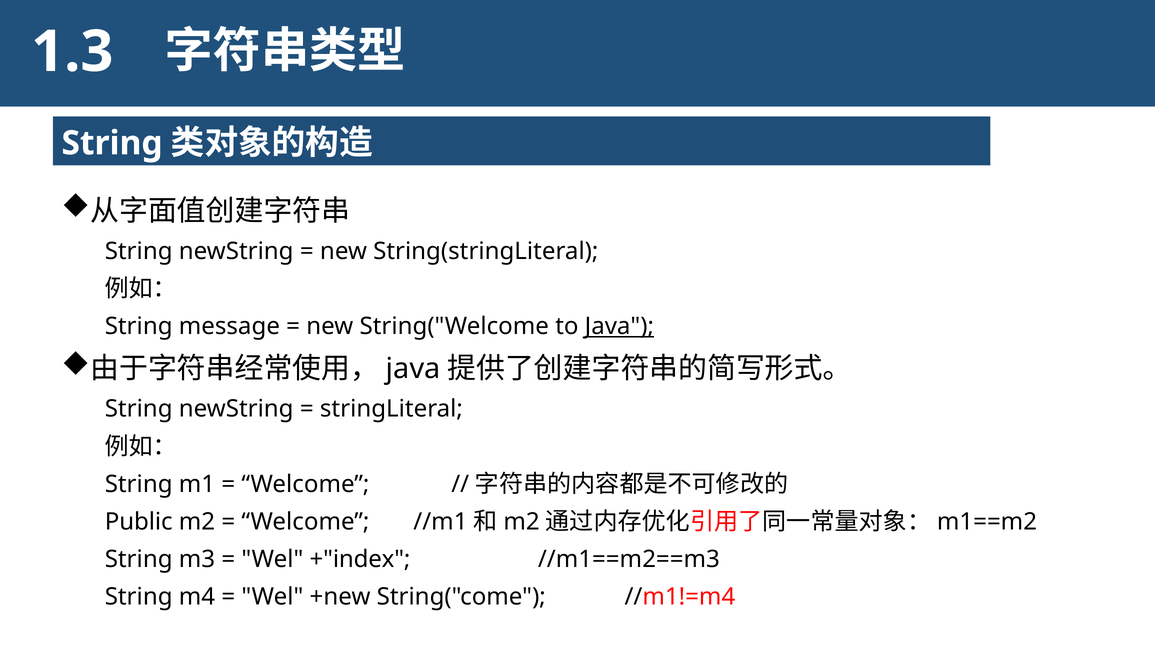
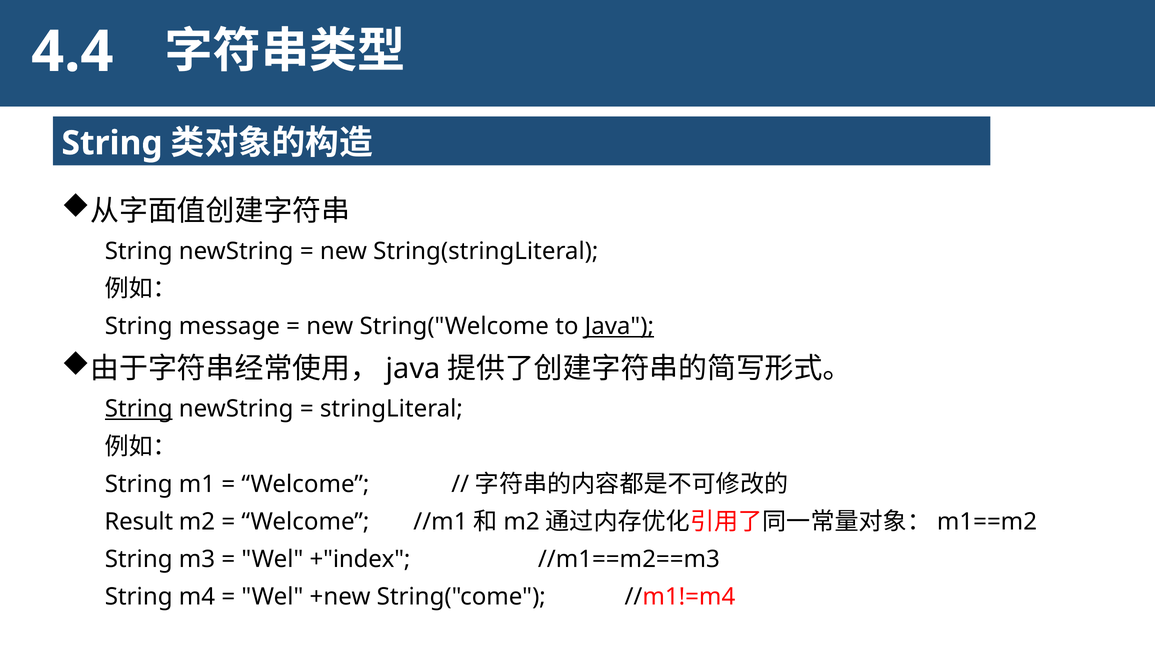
1.3: 1.3 -> 4.4 (72, 52)
String underline: none -> present (139, 409)
Public: Public -> Result (139, 521)
